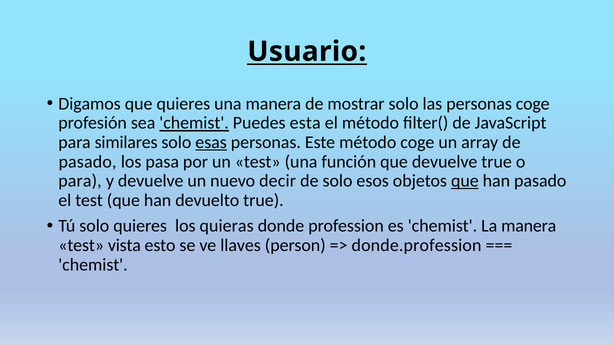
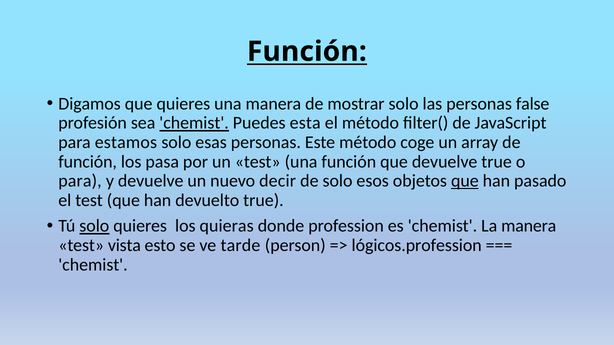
Usuario: Usuario -> Función (307, 52)
personas coge: coge -> false (533, 104)
similares: similares -> estamos (126, 142)
esas underline: present -> none (211, 142)
pasado: pasado -> función (88, 162)
solo underline: none -> present (94, 226)
llaves: llaves -> tarde (240, 246)
donde.profession: donde.profession -> lógicos.profession (417, 246)
